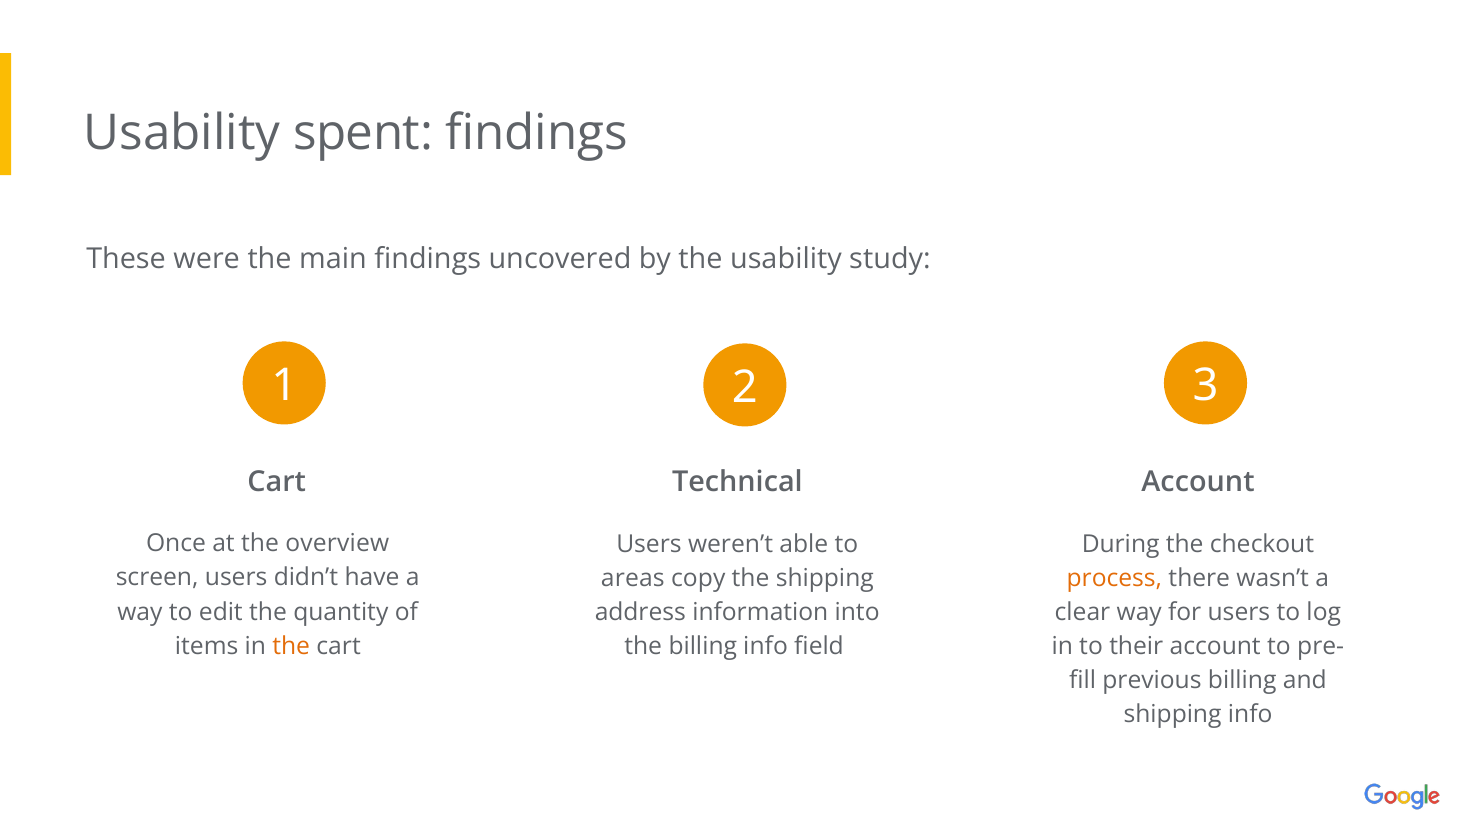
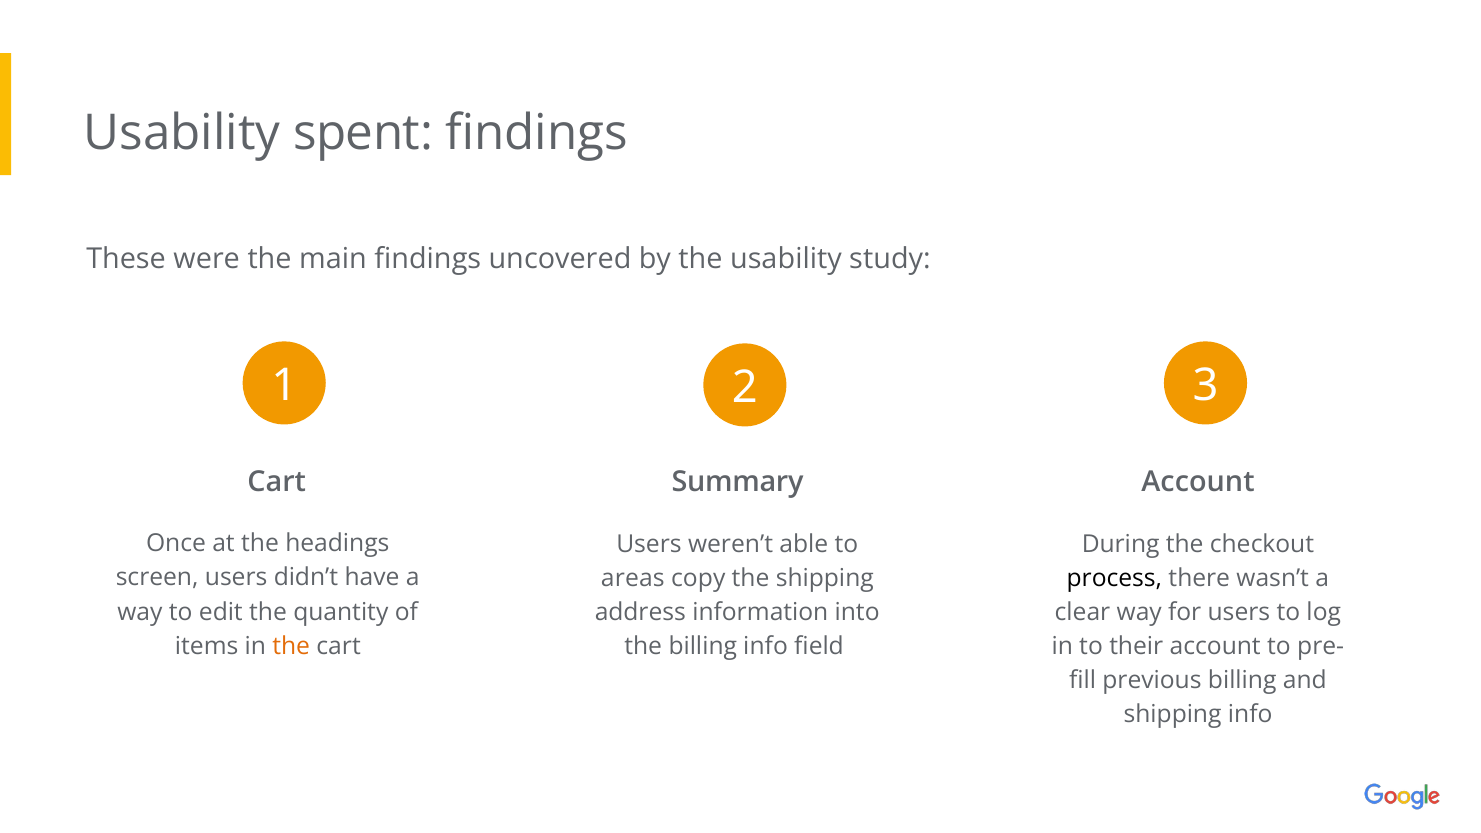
Technical: Technical -> Summary (738, 482)
overview: overview -> headings (337, 544)
process colour: orange -> black (1114, 578)
